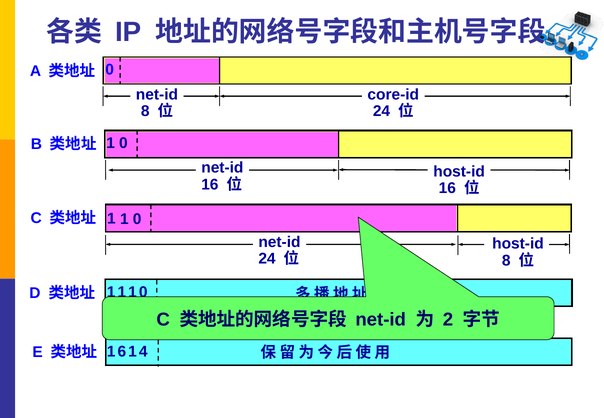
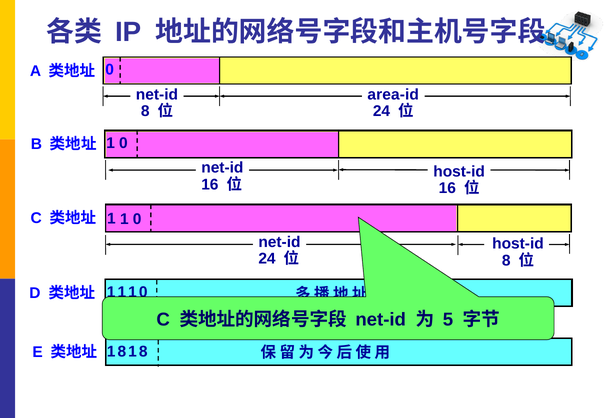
core-id: core-id -> area-id (393, 94)
2: 2 -> 5 (448, 320)
6: 6 -> 8 (122, 352)
4: 4 -> 8 (143, 352)
